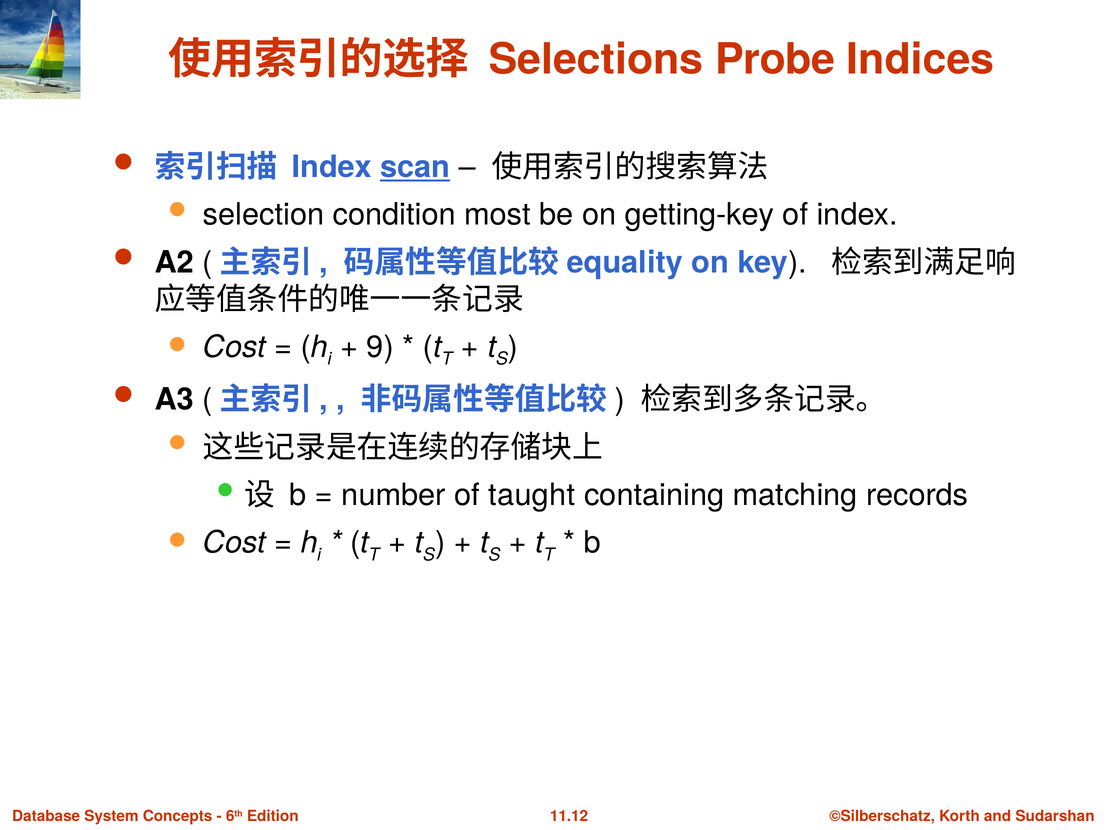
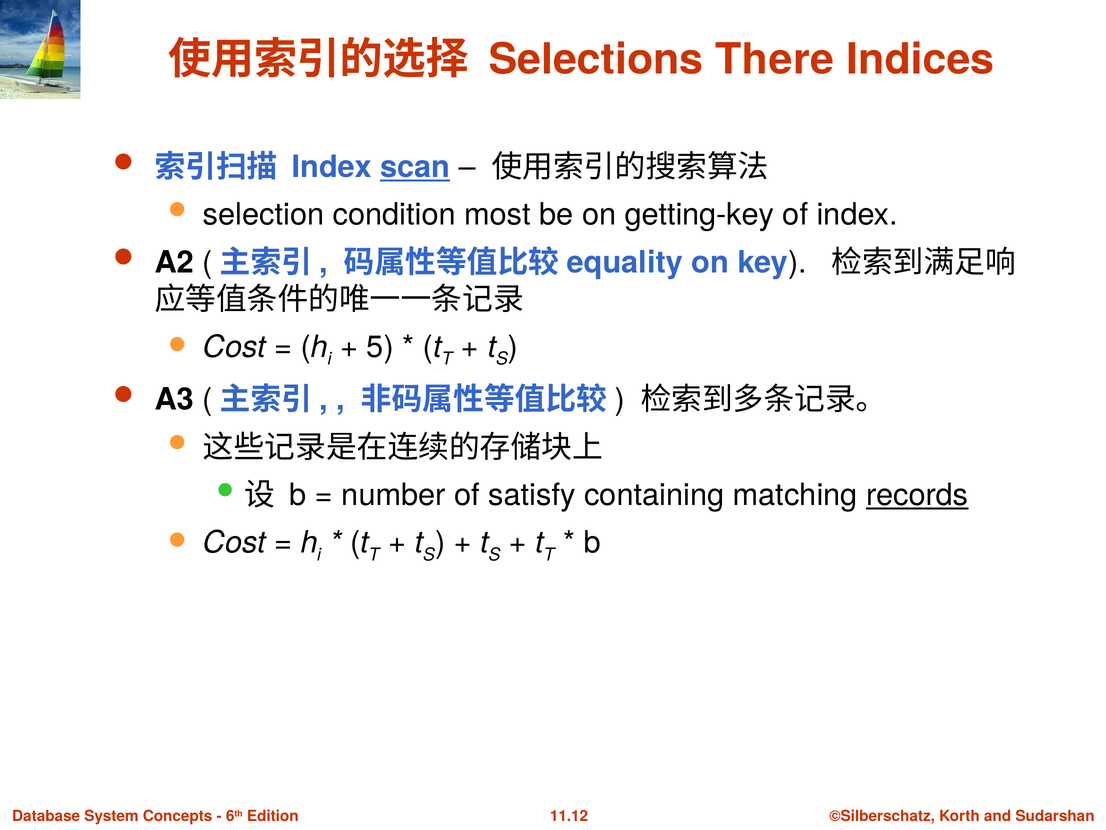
Probe: Probe -> There (775, 60)
9: 9 -> 5 (380, 347)
taught: taught -> satisfy (532, 495)
records underline: none -> present (917, 495)
